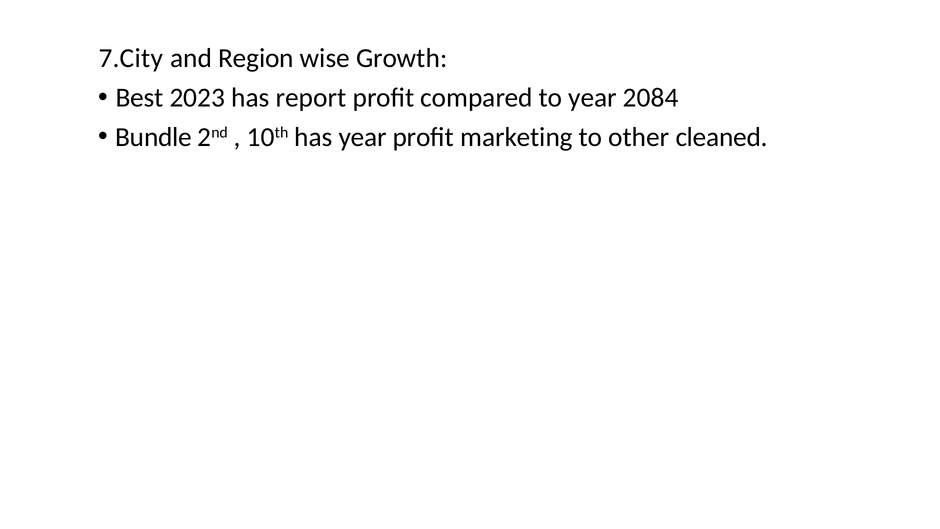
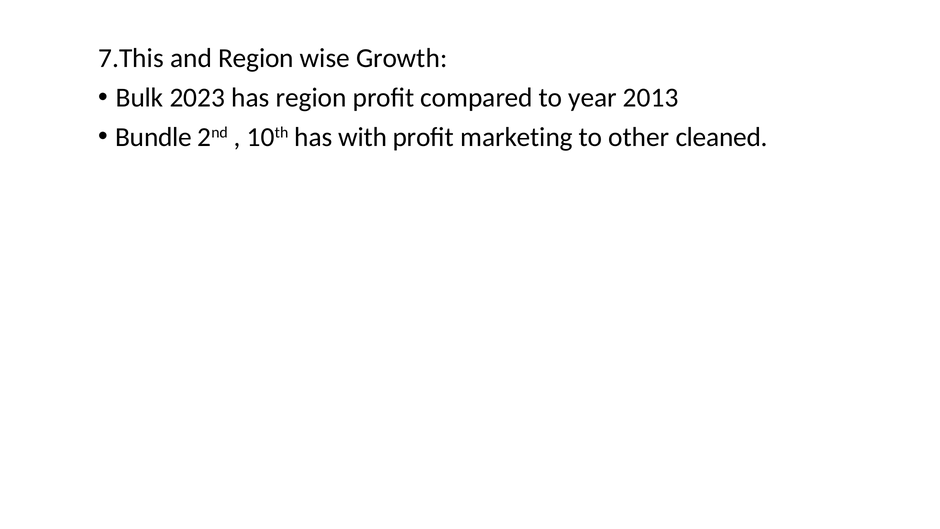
7.City: 7.City -> 7.This (131, 58)
Best: Best -> Bulk (140, 98)
has report: report -> region (311, 98)
2084: 2084 -> 2013 (651, 98)
has year: year -> with (363, 137)
